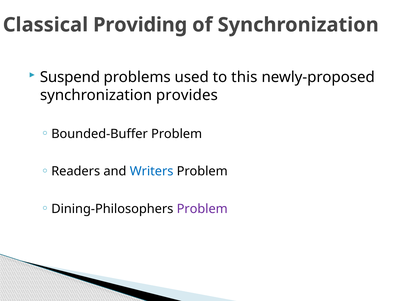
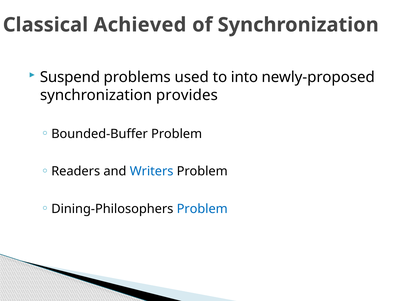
Providing: Providing -> Achieved (140, 25)
this: this -> into (244, 77)
Problem colour: purple -> blue (202, 209)
